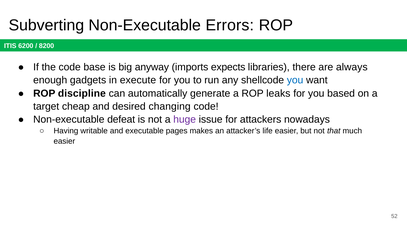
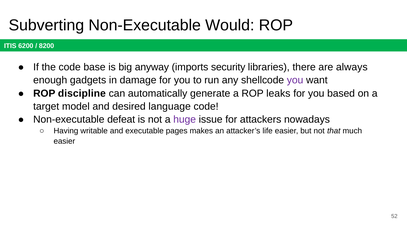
Errors: Errors -> Would (230, 25)
expects: expects -> security (228, 67)
execute: execute -> damage (138, 80)
you colour: blue -> purple (295, 80)
cheap: cheap -> model (76, 106)
changing: changing -> language (170, 106)
